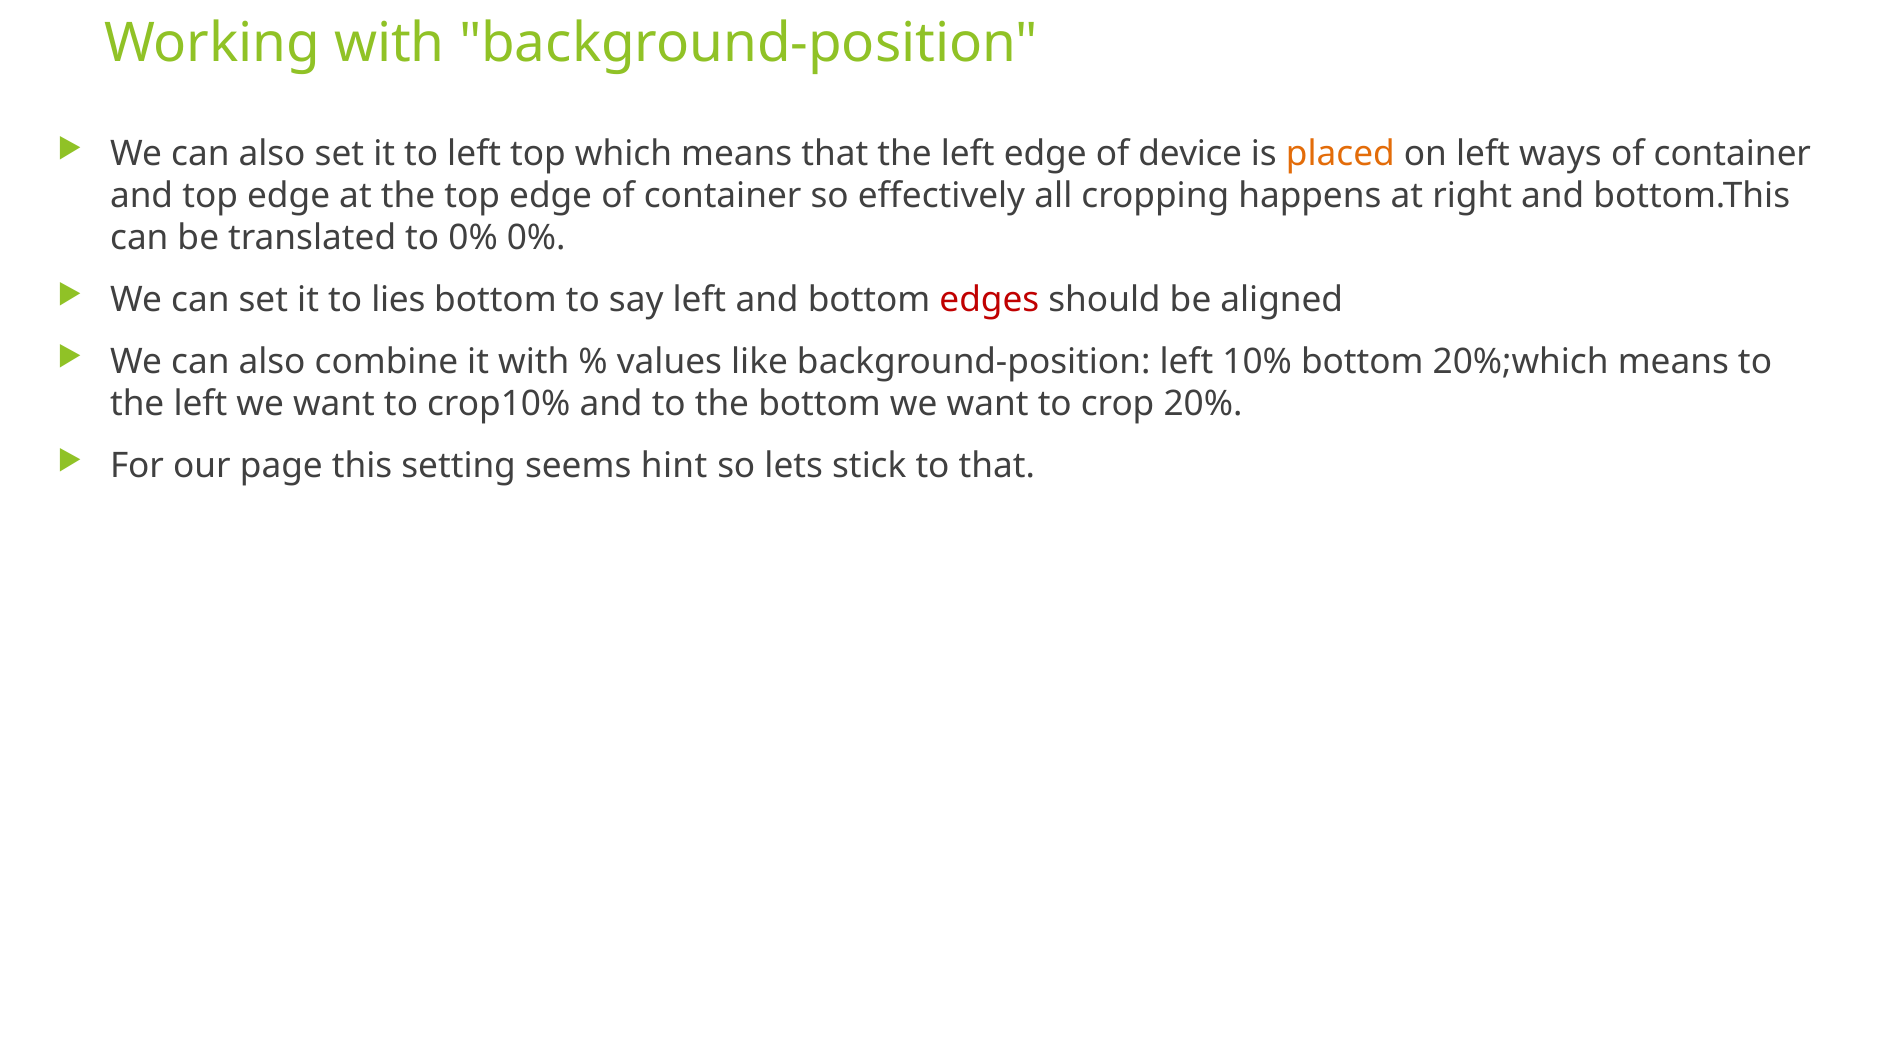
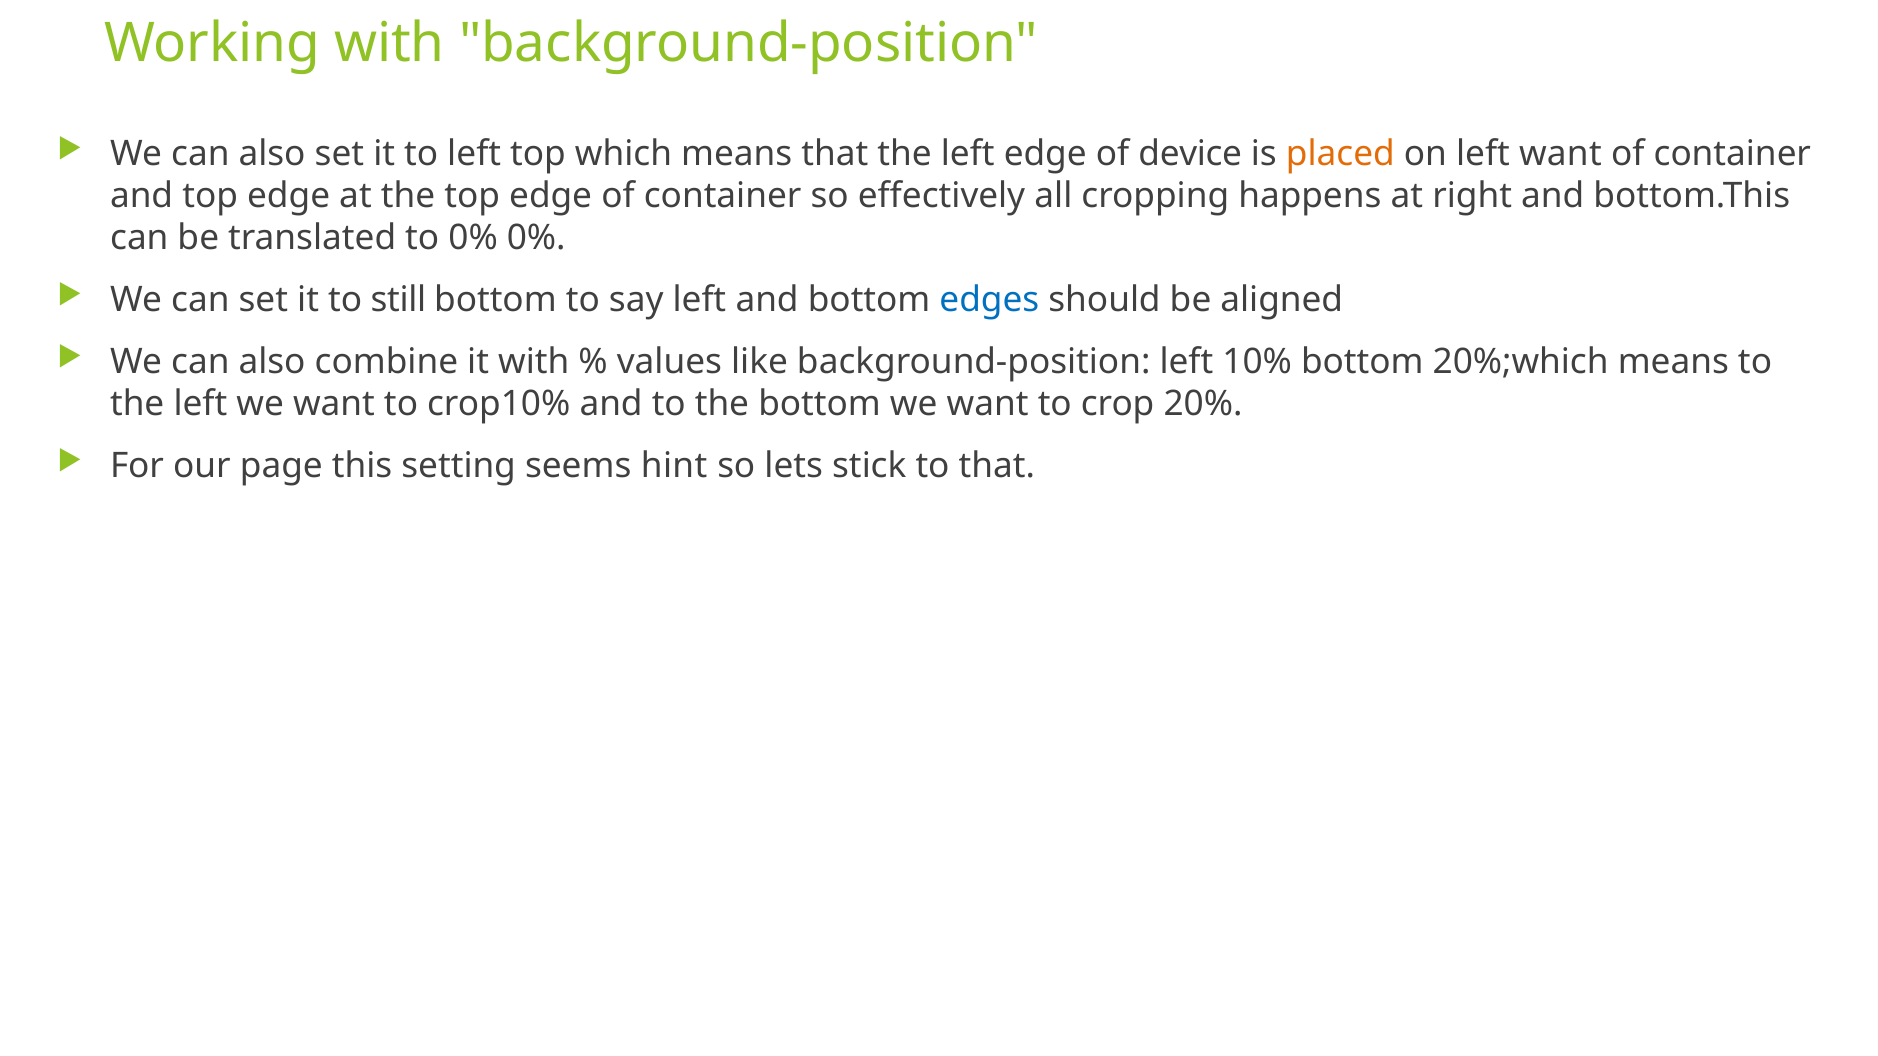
left ways: ways -> want (1560, 154)
lies: lies -> still (398, 300)
edges colour: red -> blue (989, 300)
